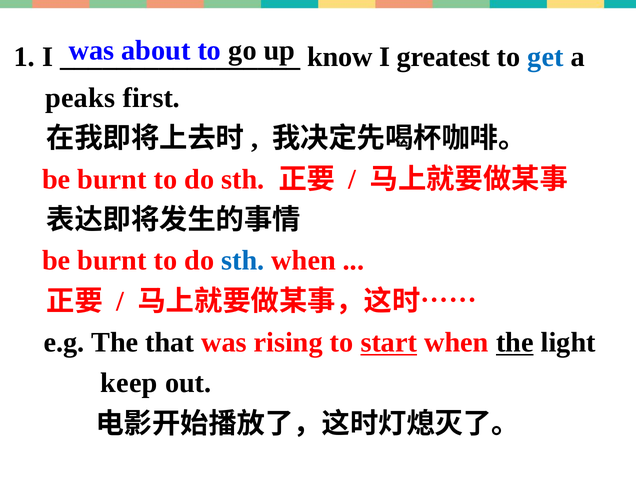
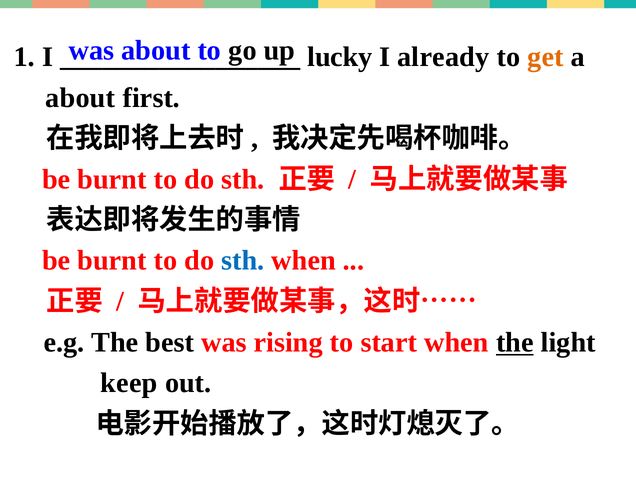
know: know -> lucky (340, 57)
greatest: greatest -> already (443, 57)
get colour: blue -> orange (545, 57)
peaks: peaks -> about (80, 98)
that: that -> best (170, 342)
start underline: present -> none (389, 342)
